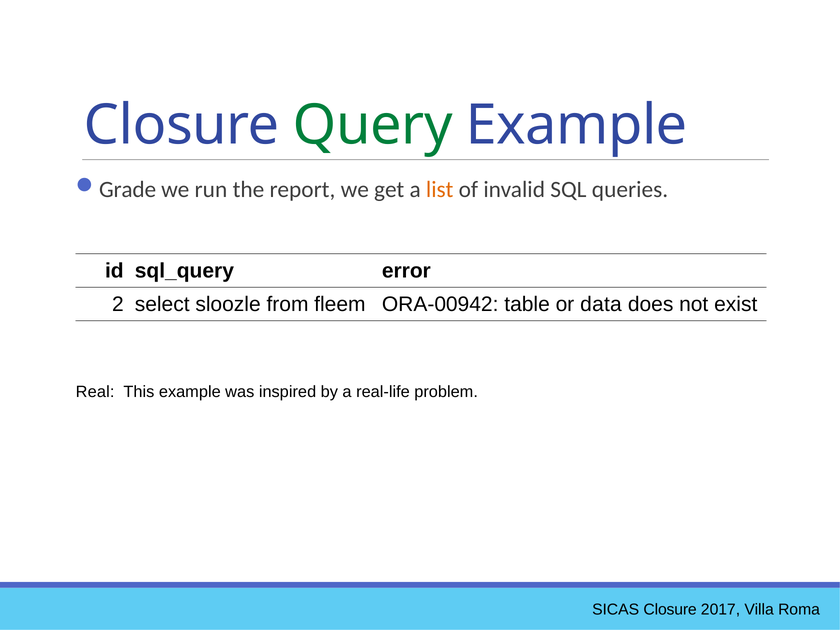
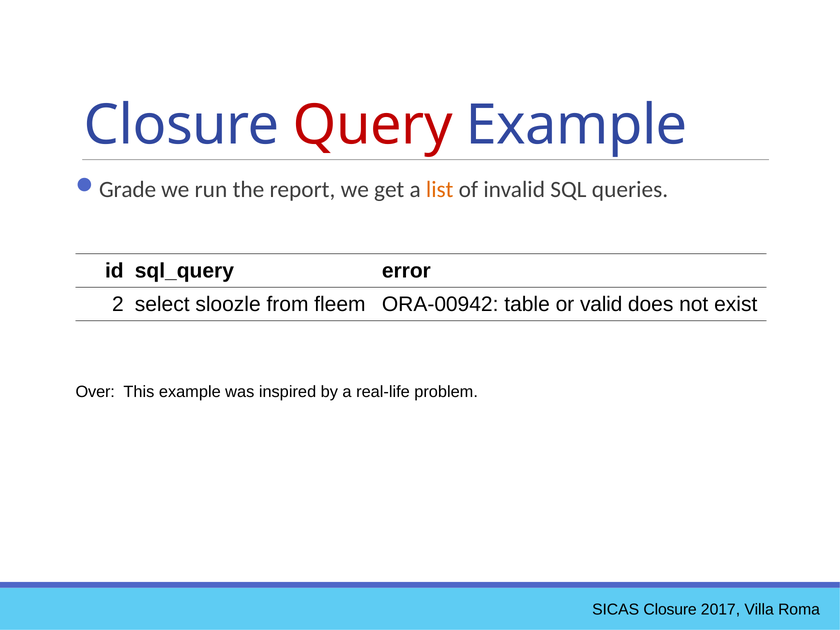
Query colour: green -> red (373, 125)
data: data -> valid (601, 304)
Real: Real -> Over (95, 392)
